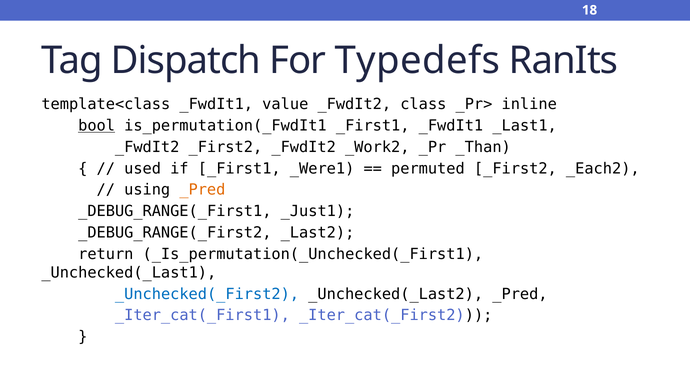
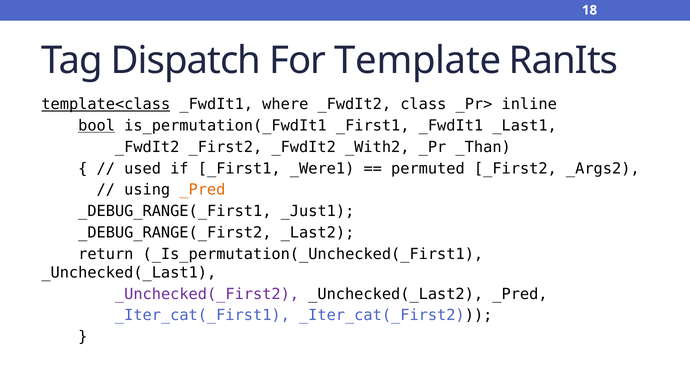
Typedefs: Typedefs -> Template (418, 61)
template<class underline: none -> present (106, 104)
value: value -> where (285, 104)
_Work2: _Work2 -> _With2 (377, 147)
_Each2: _Each2 -> _Args2 (603, 169)
_Unchecked(_First2 colour: blue -> purple (207, 294)
